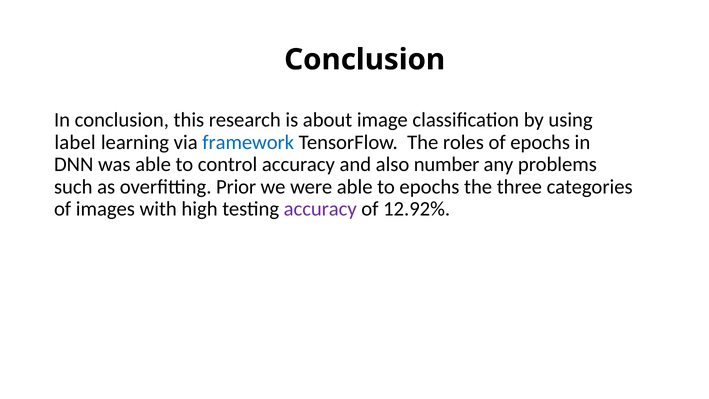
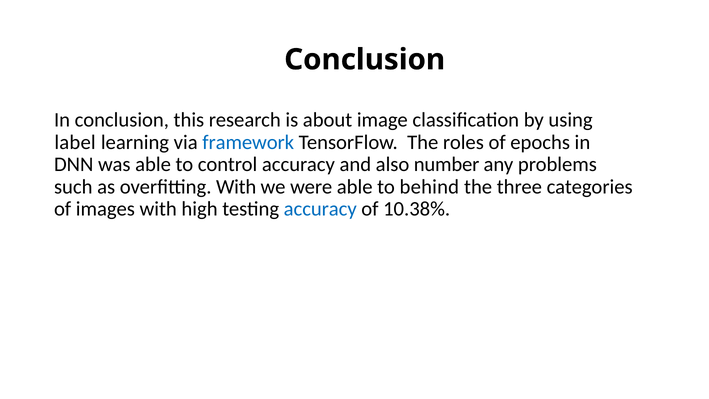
overfitting Prior: Prior -> With (236, 187)
to epochs: epochs -> behind (429, 187)
accuracy colour: purple -> blue (320, 209)
12.92%: 12.92% -> 10.38% (417, 209)
